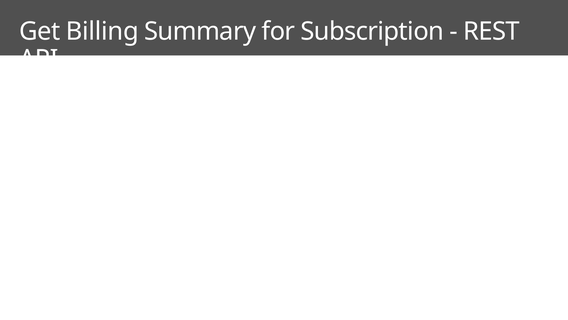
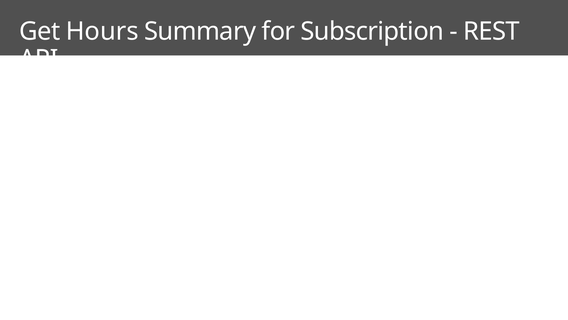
Billing: Billing -> Hours (102, 31)
